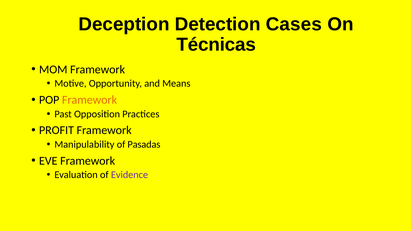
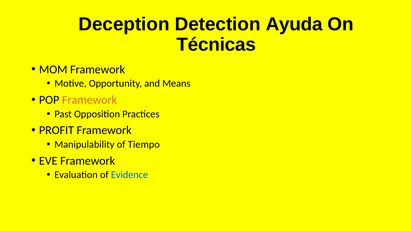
Cases: Cases -> Ayuda (294, 24)
Pasadas: Pasadas -> Tiempo (144, 145)
Evidence colour: purple -> blue (130, 175)
